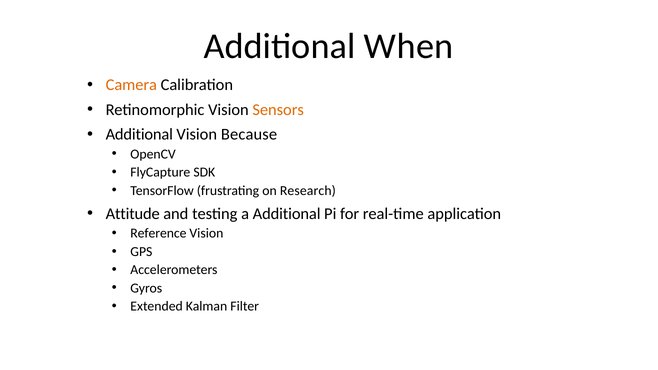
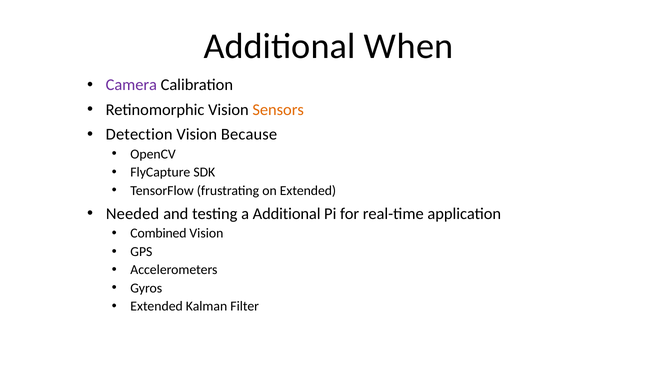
Camera colour: orange -> purple (131, 85)
Additional: Additional -> Detection (139, 134)
on Research: Research -> Extended (308, 191)
Attitude: Attitude -> Needed (133, 214)
Reference: Reference -> Combined (158, 233)
